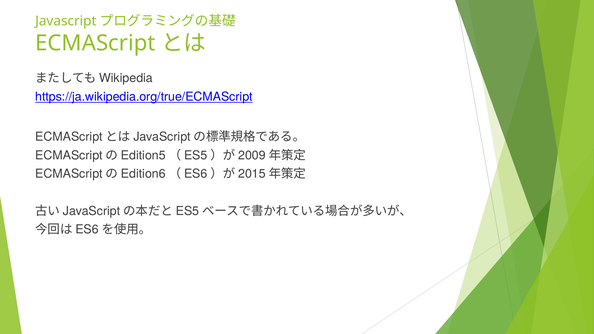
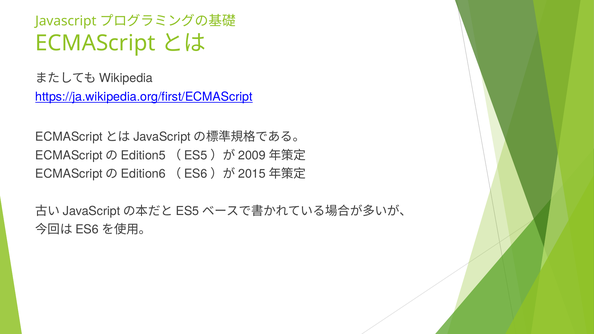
https://ja.wikipedia.org/true/ECMAScript: https://ja.wikipedia.org/true/ECMAScript -> https://ja.wikipedia.org/first/ECMAScript (144, 97)
